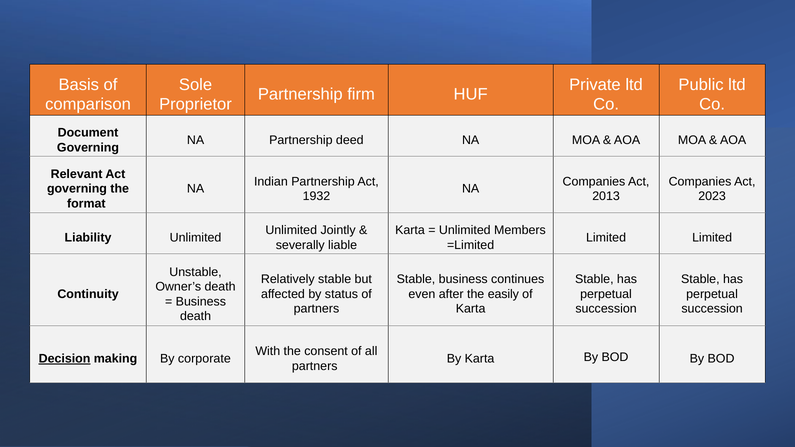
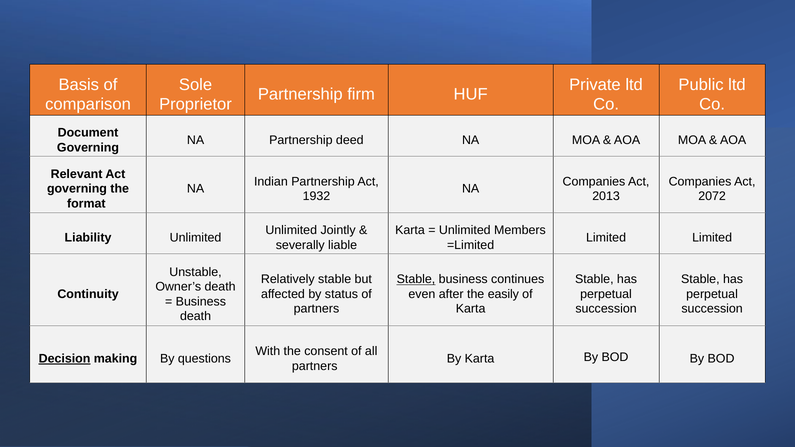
2023: 2023 -> 2072 (712, 196)
Stable underline: none -> present (416, 279)
corporate: corporate -> questions (204, 359)
